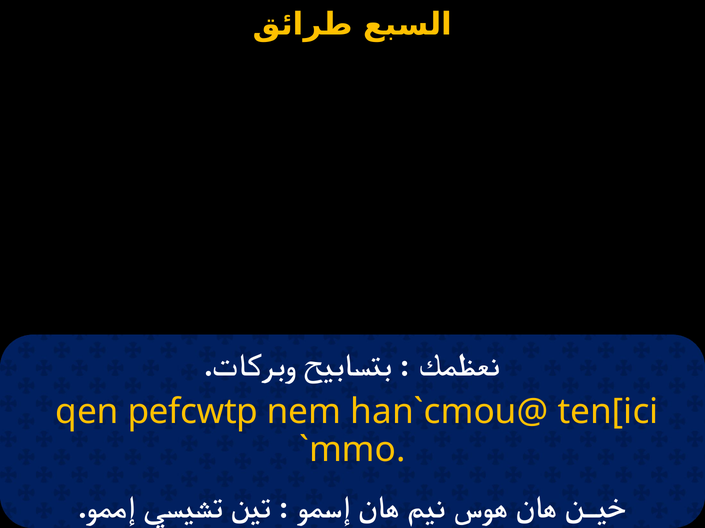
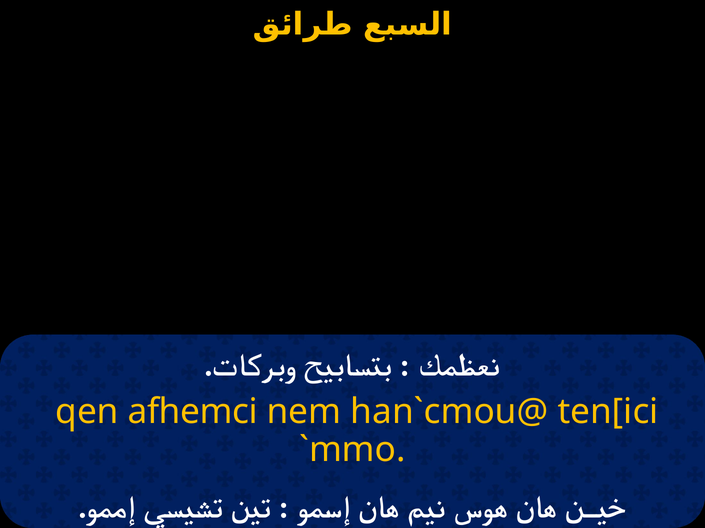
pefcwtp: pefcwtp -> afhemci (193, 412)
